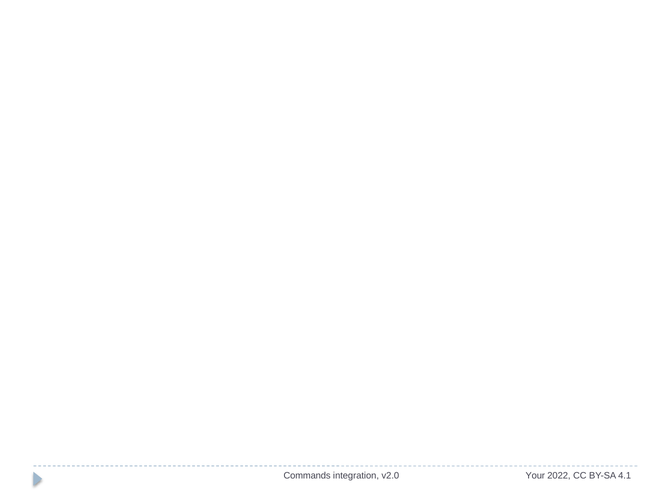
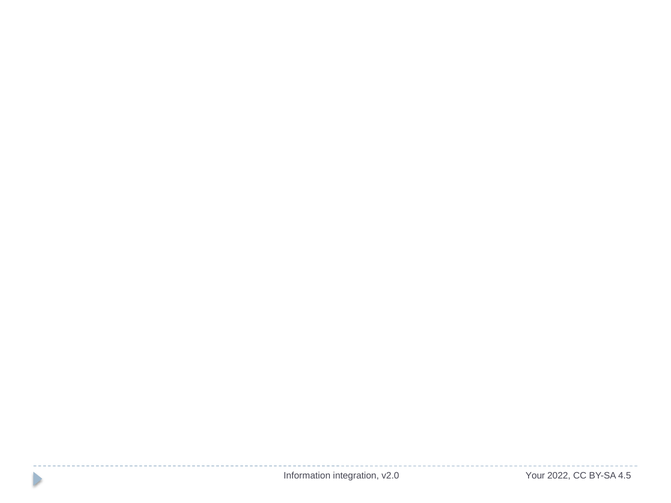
Commands: Commands -> Information (307, 476)
4.1: 4.1 -> 4.5 (625, 476)
